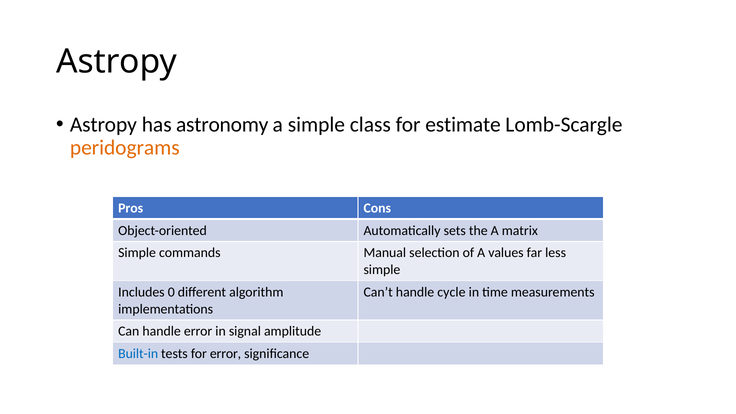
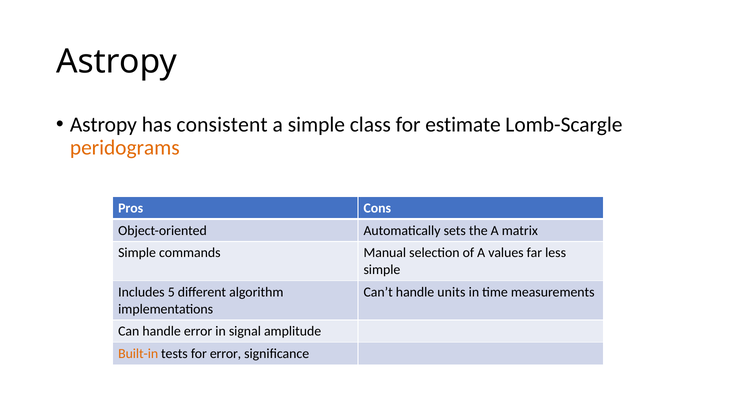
astronomy: astronomy -> consistent (222, 124)
0: 0 -> 5 (171, 292)
cycle: cycle -> units (451, 292)
Built-in colour: blue -> orange (138, 354)
